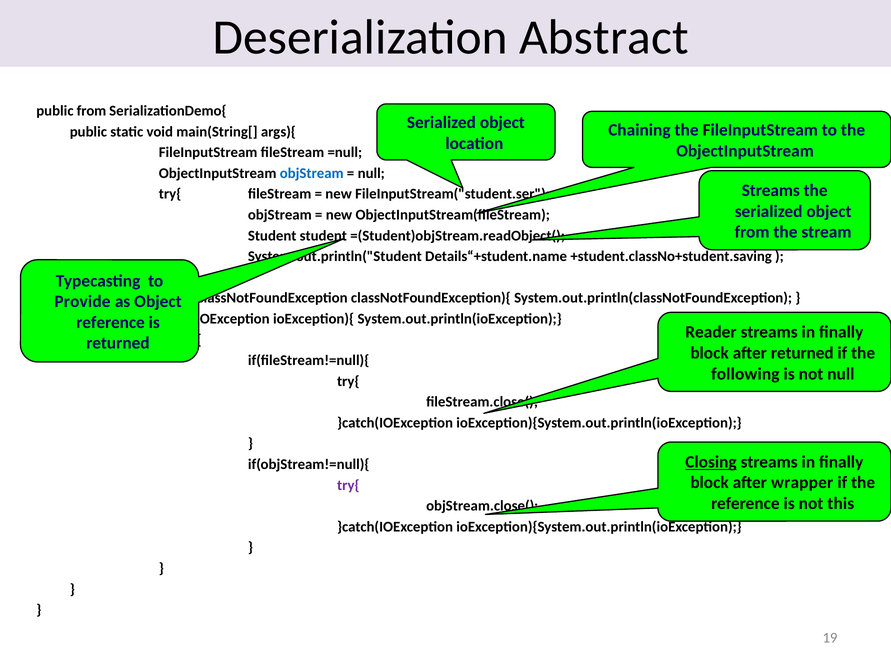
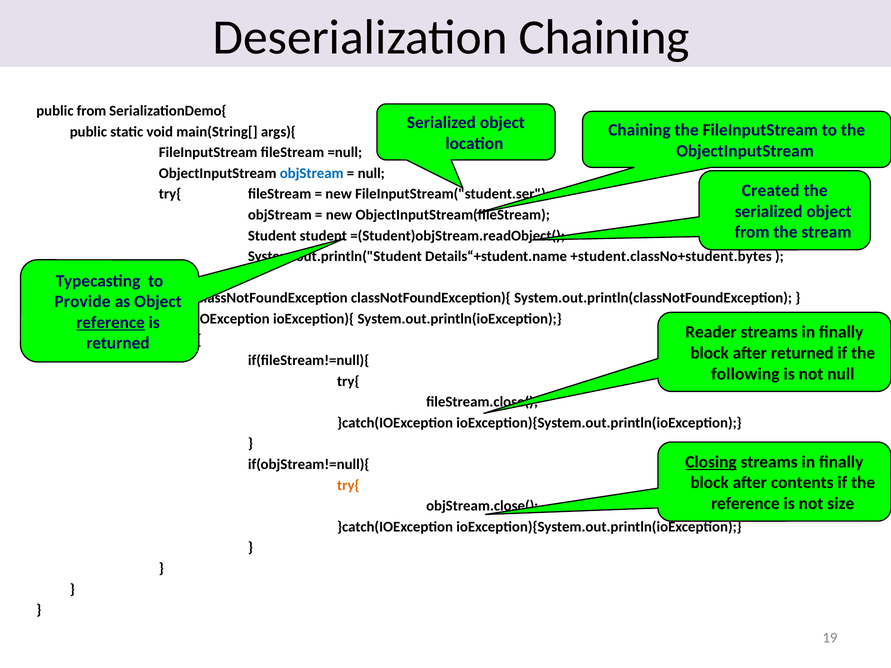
Deserialization Abstract: Abstract -> Chaining (604, 38)
Streams: Streams -> Created (771, 191)
+student.classNo+student.saving: +student.classNo+student.saving -> +student.classNo+student.bytes (671, 257)
reference underline: none -> present (111, 323)
wrapper: wrapper -> contents (802, 483)
try{ colour: purple -> orange (348, 485)
this: this -> size (841, 504)
